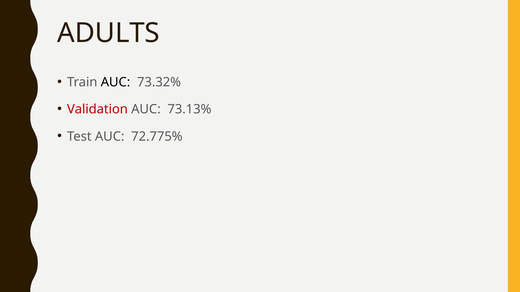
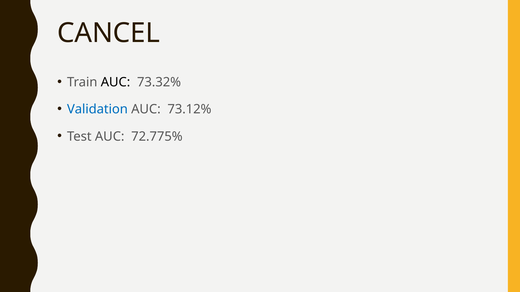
ADULTS: ADULTS -> CANCEL (109, 33)
Validation colour: red -> blue (97, 109)
73.13%: 73.13% -> 73.12% (189, 109)
